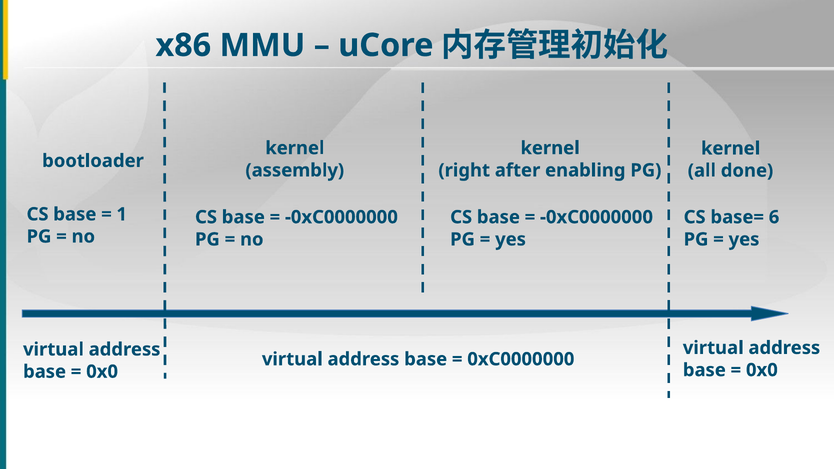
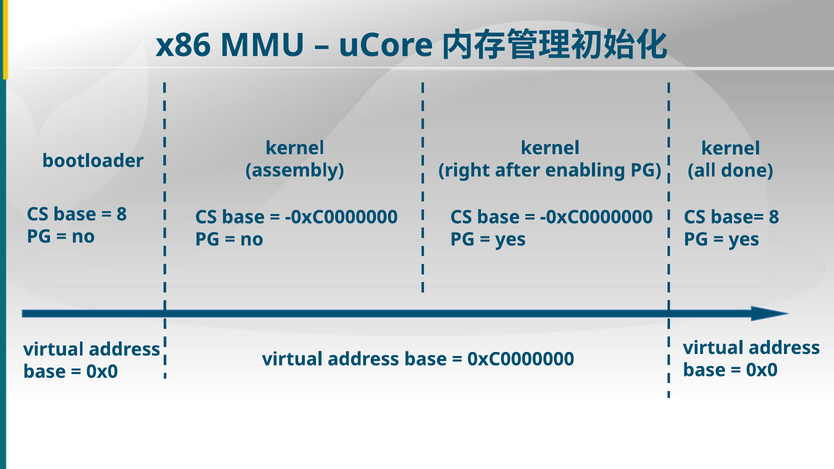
1: 1 -> 8 (122, 214)
base= 6: 6 -> 8 (774, 217)
